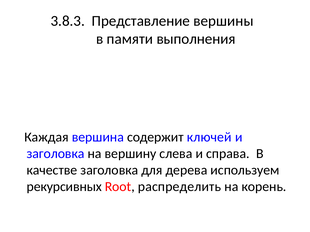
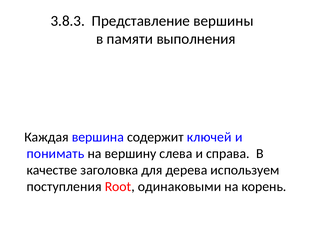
заголовка: заголовка -> понимать (55, 154)
рекурсивных: рекурсивных -> поступления (64, 187)
распределить: распределить -> одинаковыми (180, 187)
